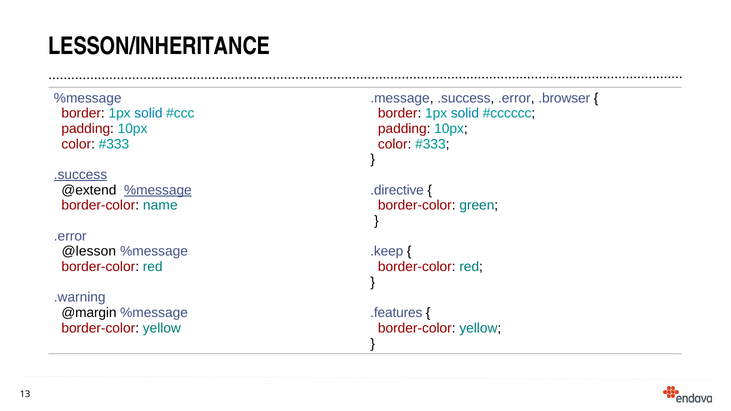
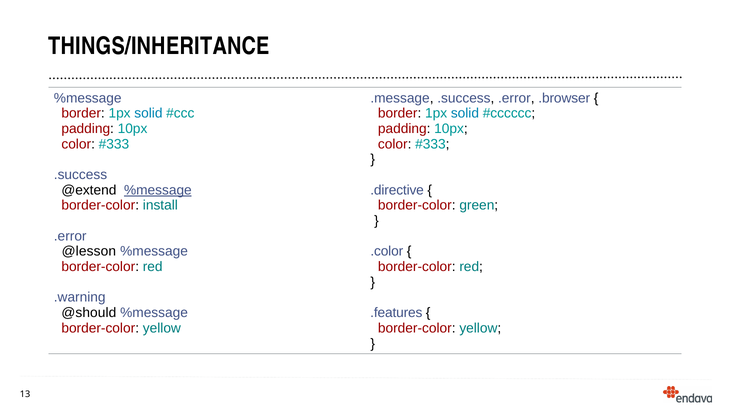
LESSON/INHERITANCE: LESSON/INHERITANCE -> THINGS/INHERITANCE (159, 46)
.success underline: present -> none (80, 175)
name: name -> install (160, 206)
.keep: .keep -> .color (387, 252)
@margin: @margin -> @should (89, 313)
